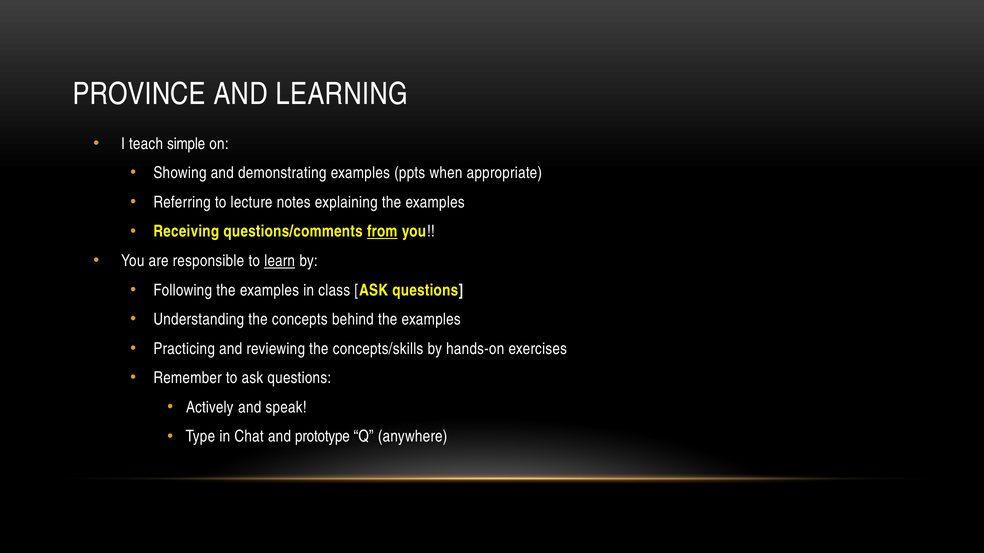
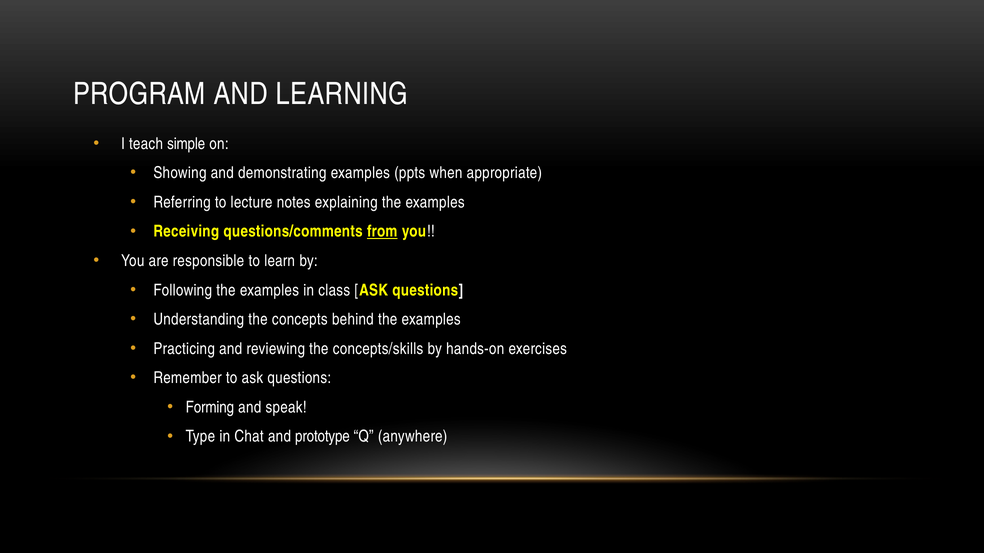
PROVINCE: PROVINCE -> PROGRAM (139, 94)
learn underline: present -> none (280, 261)
Actively: Actively -> Forming (210, 408)
